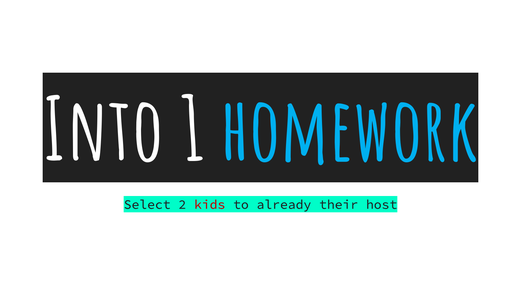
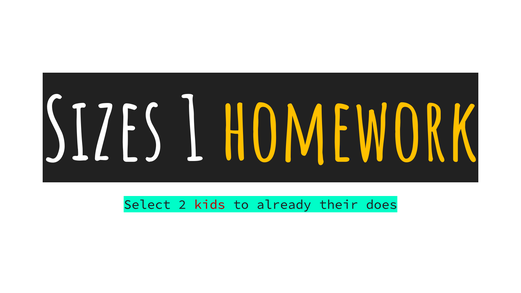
Into: Into -> Sizes (104, 132)
homework colour: light blue -> yellow (349, 132)
host: host -> does (382, 205)
